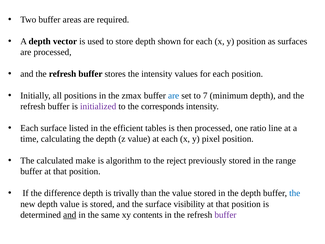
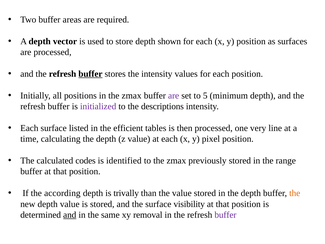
buffer underline: none -> present (90, 74)
are colour: blue -> purple (174, 95)
7: 7 -> 5 (205, 95)
corresponds: corresponds -> descriptions (162, 106)
ratio: ratio -> very (258, 128)
make: make -> codes (86, 160)
algorithm: algorithm -> identified (124, 160)
to the reject: reject -> zmax (176, 160)
difference: difference -> according (62, 193)
the colour: blue -> orange (295, 193)
contents: contents -> removal (148, 215)
